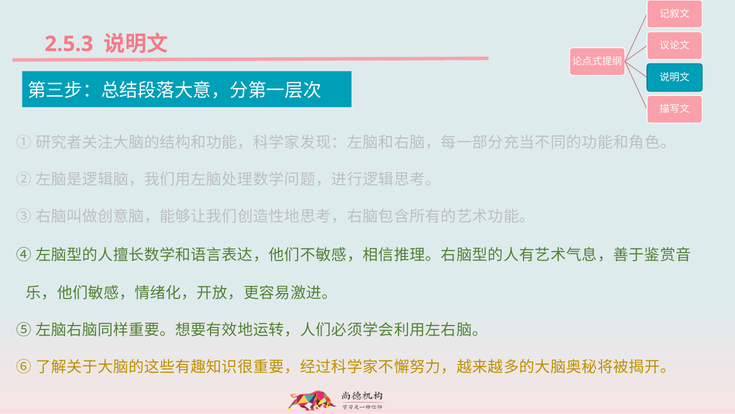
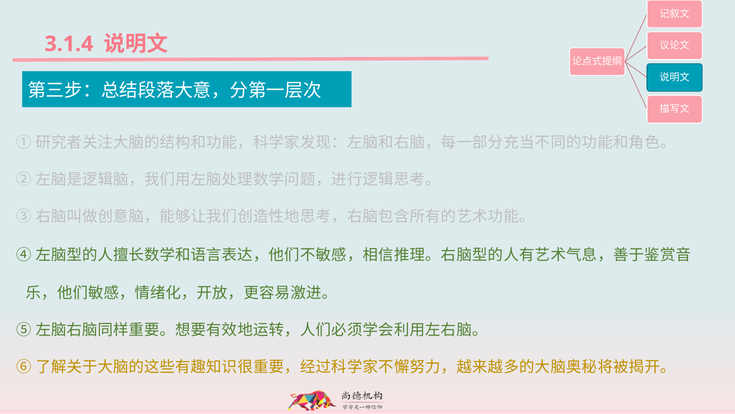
2.5.3: 2.5.3 -> 3.1.4 (69, 44)
